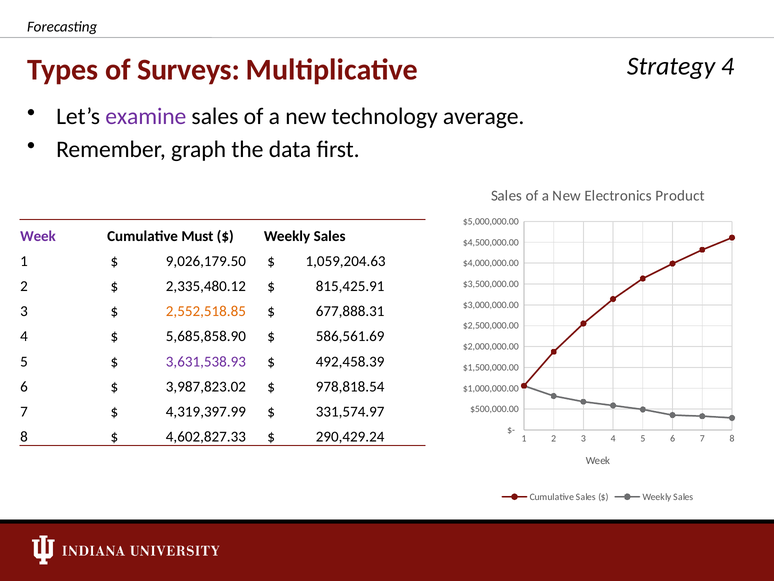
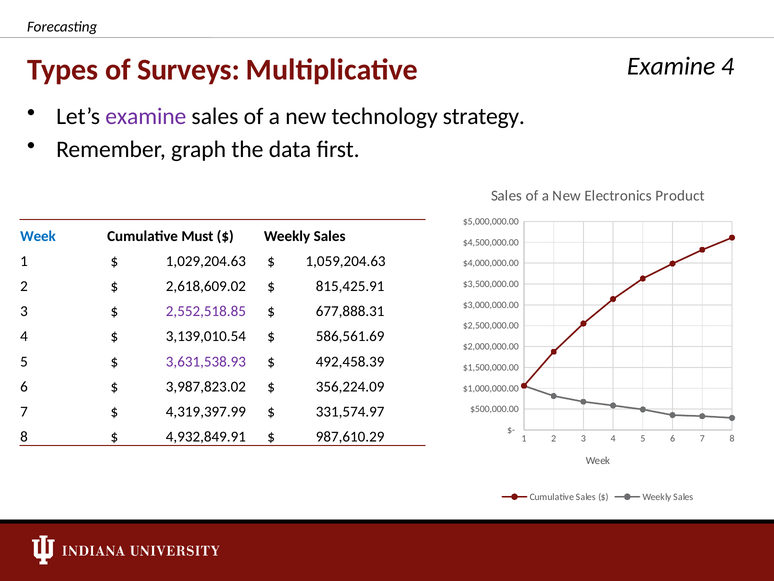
Strategy: Strategy -> Examine (671, 66)
average: average -> strategy (484, 116)
Week colour: purple -> blue (38, 236)
9,026,179.50: 9,026,179.50 -> 1,029,204.63 (206, 261)
2,335,480.12: 2,335,480.12 -> 2,618,609.02 (206, 286)
2,552,518.85 colour: orange -> purple (206, 311)
5,685,858.90: 5,685,858.90 -> 3,139,010.54 (206, 336)
978,818.54: 978,818.54 -> 356,224.09 (350, 386)
4,602,827.33: 4,602,827.33 -> 4,932,849.91 (206, 436)
290,429.24: 290,429.24 -> 987,610.29 (350, 436)
